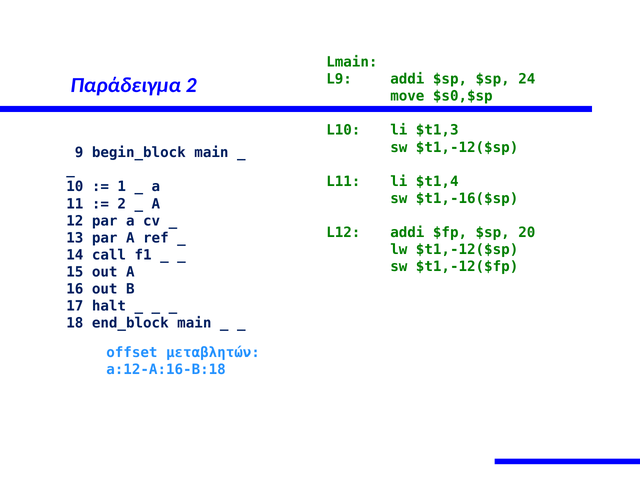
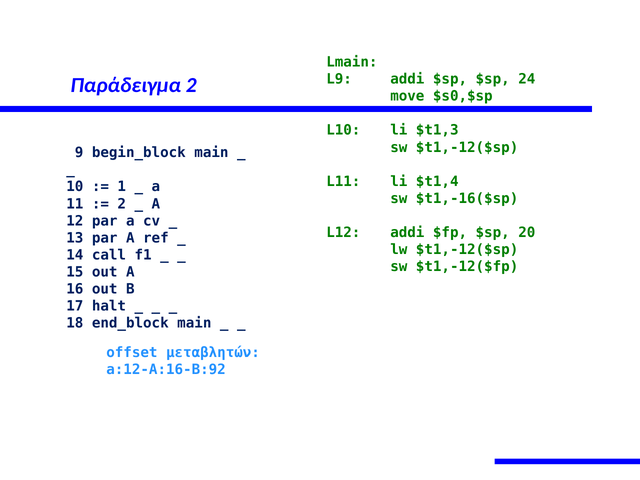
a:12-A:16-B:18: a:12-A:16-B:18 -> a:12-A:16-B:92 (166, 370)
